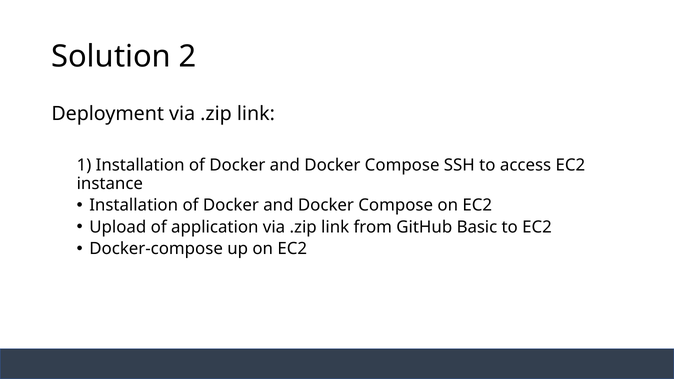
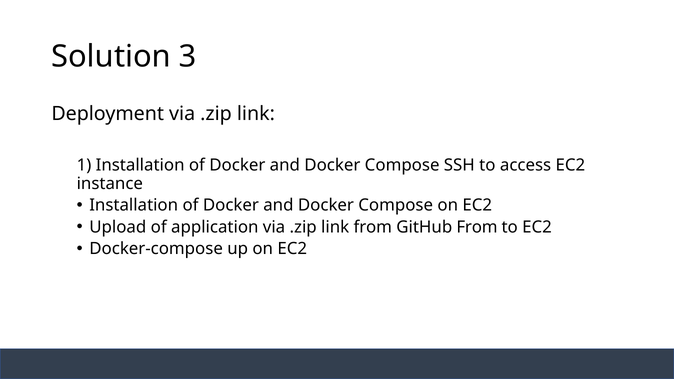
2: 2 -> 3 (188, 57)
GitHub Basic: Basic -> From (477, 227)
